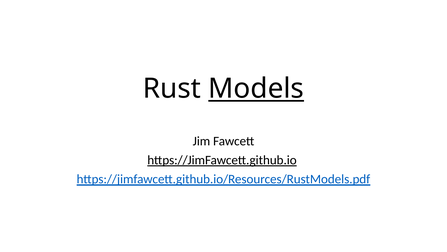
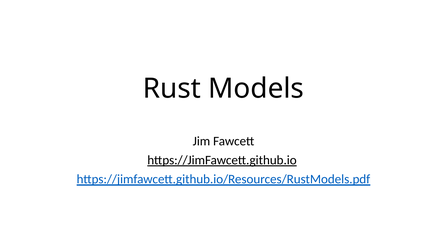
Models underline: present -> none (256, 89)
